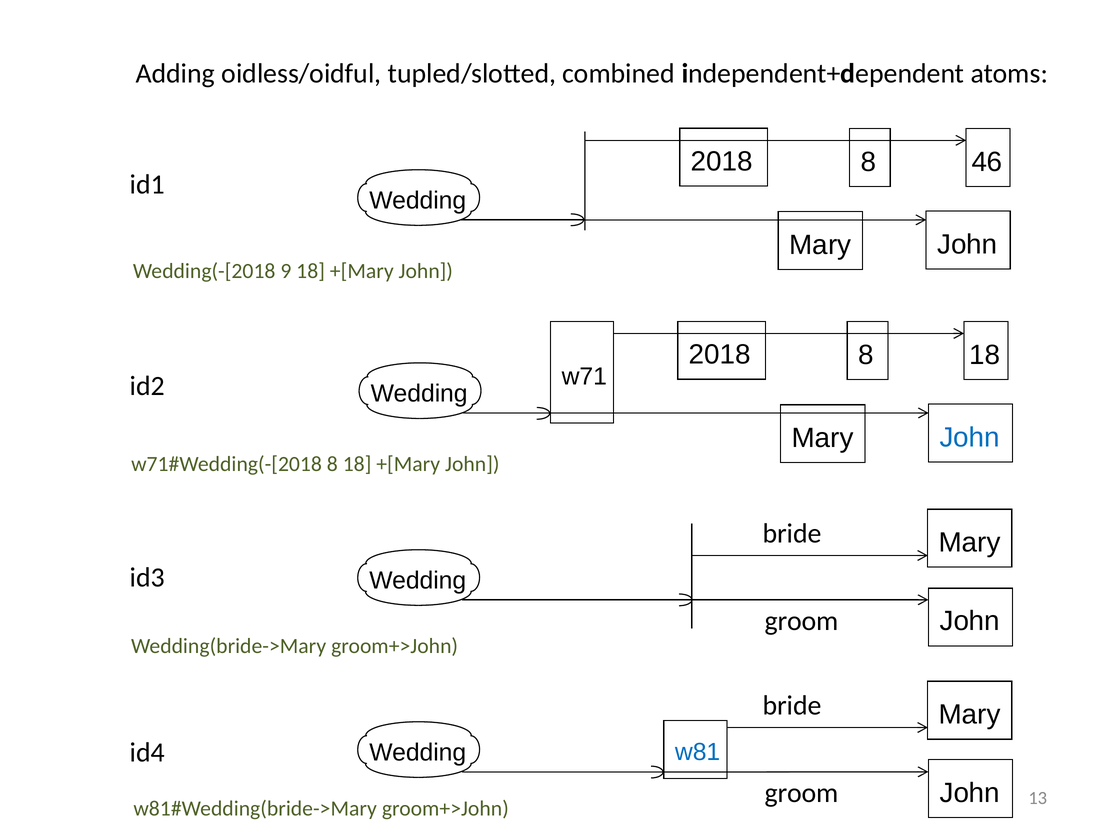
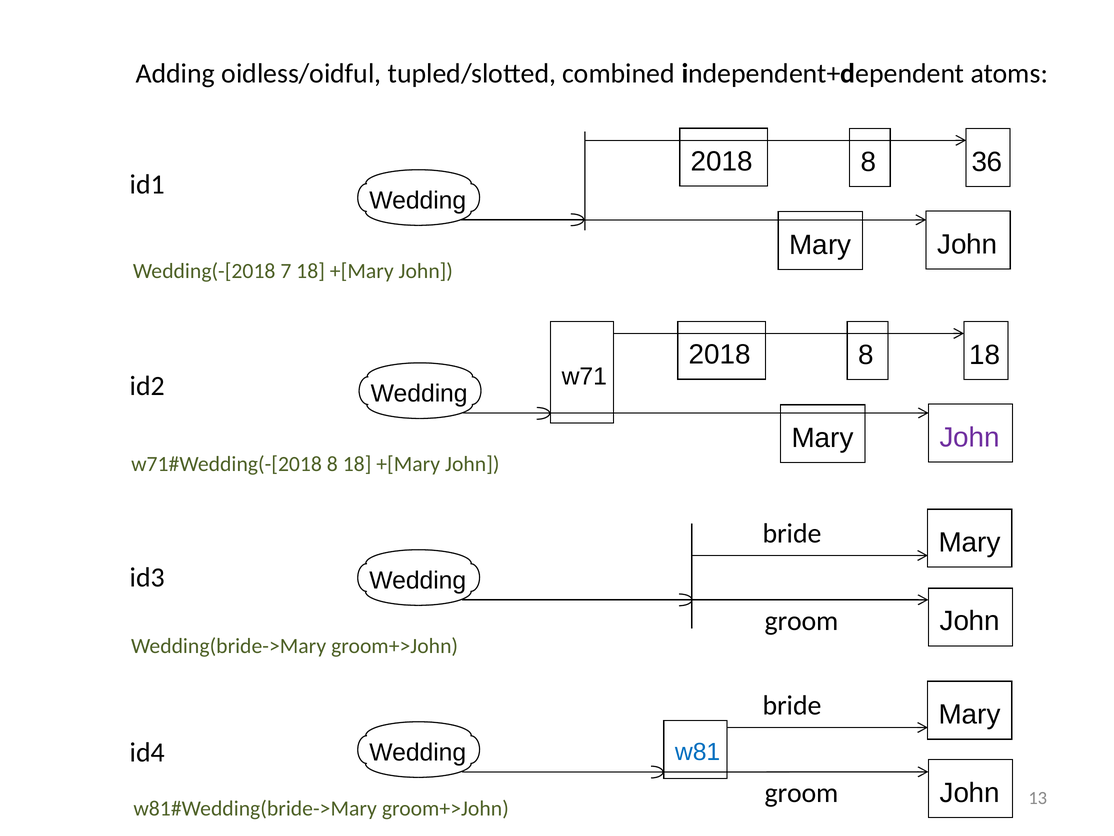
46: 46 -> 36 (987, 162)
9: 9 -> 7 (286, 271)
John colour: blue -> purple (970, 437)
